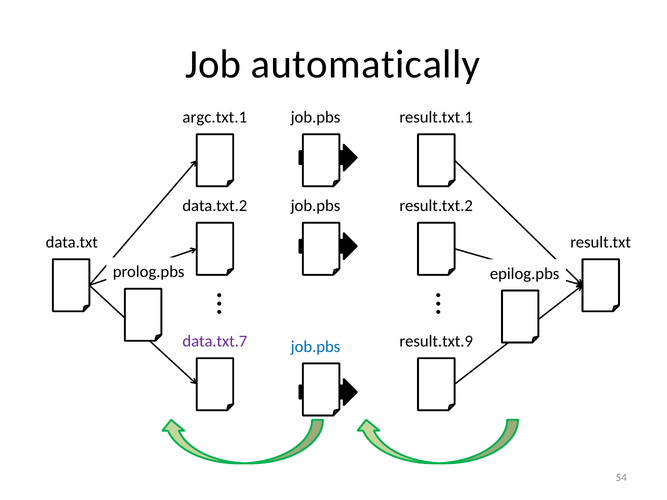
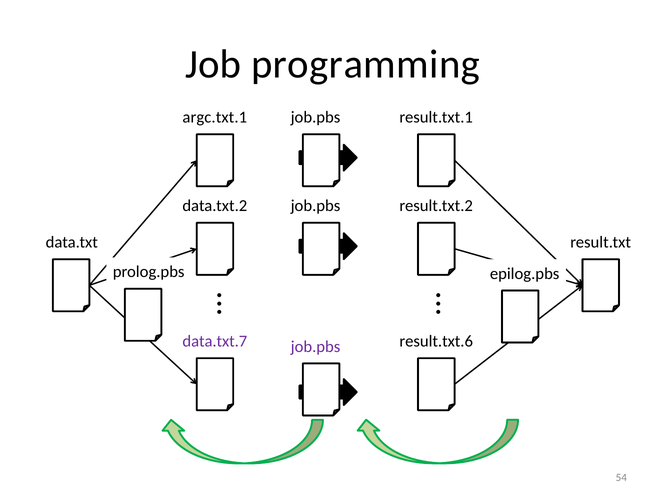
automatically: automatically -> programming (366, 65)
result.txt.9: result.txt.9 -> result.txt.6 (436, 342)
job.pbs colour: blue -> purple (316, 347)
